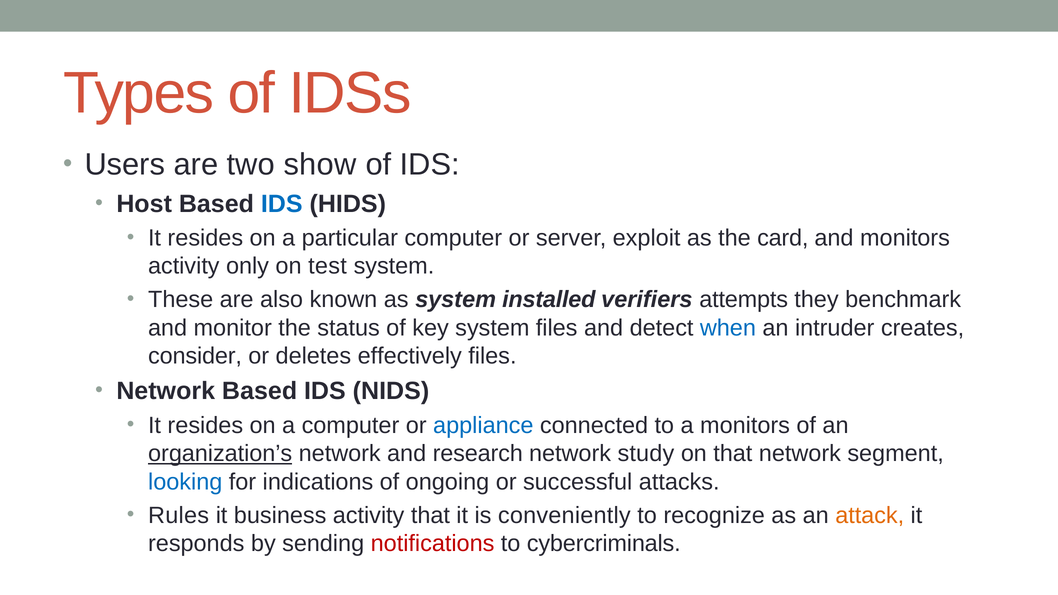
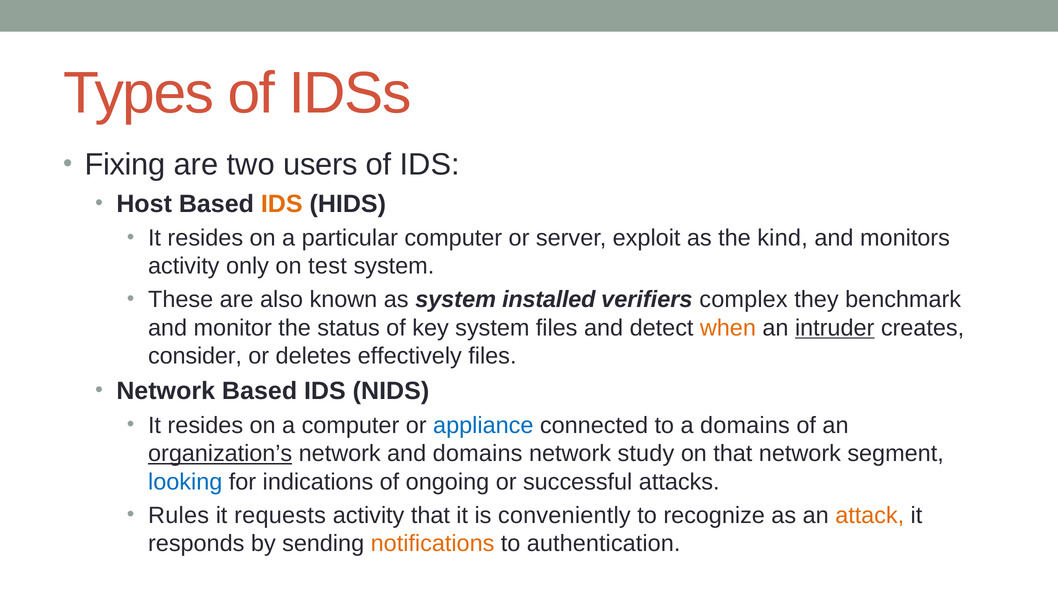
Users: Users -> Fixing (125, 165)
show: show -> users (320, 165)
IDS colour: blue -> orange (282, 204)
card: card -> kind (783, 238)
attempts: attempts -> complex (744, 300)
when colour: blue -> orange (728, 328)
intruder underline: none -> present (835, 328)
a monitors: monitors -> domains (745, 426)
and research: research -> domains (478, 454)
business: business -> requests (280, 515)
notifications colour: red -> orange (433, 544)
cybercriminals: cybercriminals -> authentication (604, 544)
